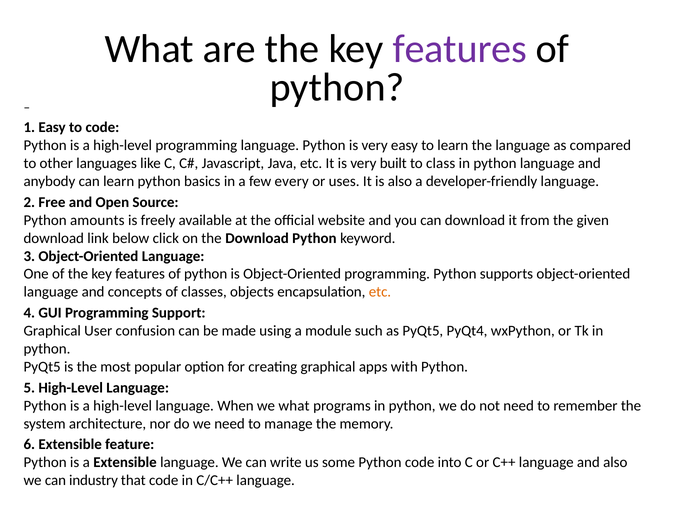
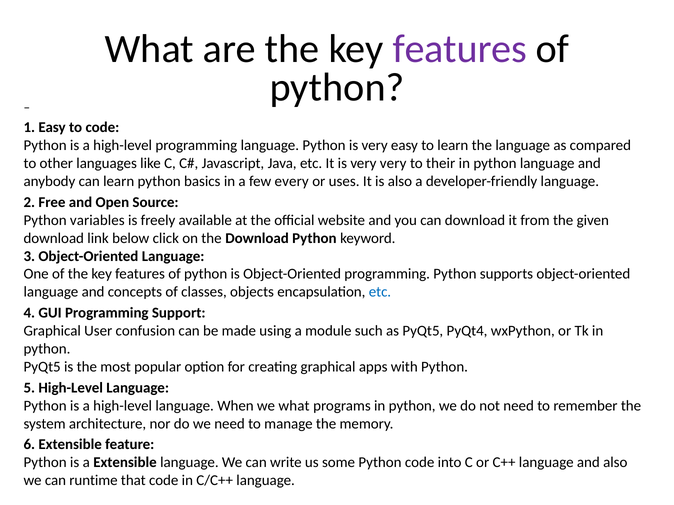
very built: built -> very (393, 164)
class: class -> their (441, 164)
amounts: amounts -> variables (97, 220)
etc colour: orange -> blue (380, 292)
industry: industry -> runtime (93, 481)
